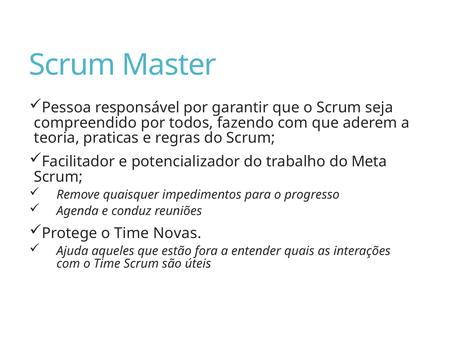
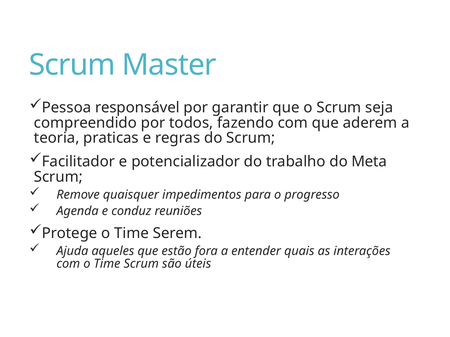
Novas: Novas -> Serem (177, 233)
